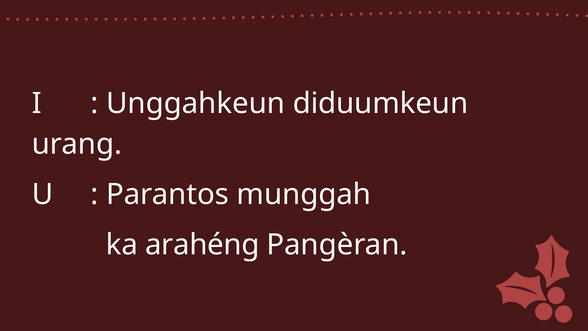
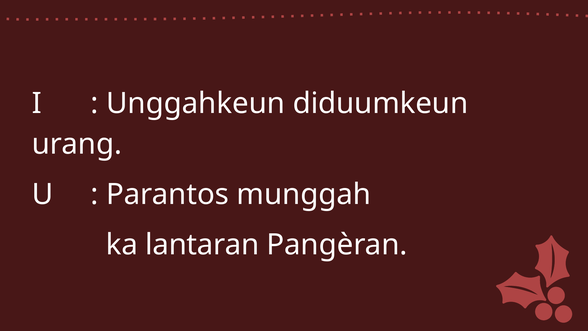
arahéng: arahéng -> lantaran (202, 245)
